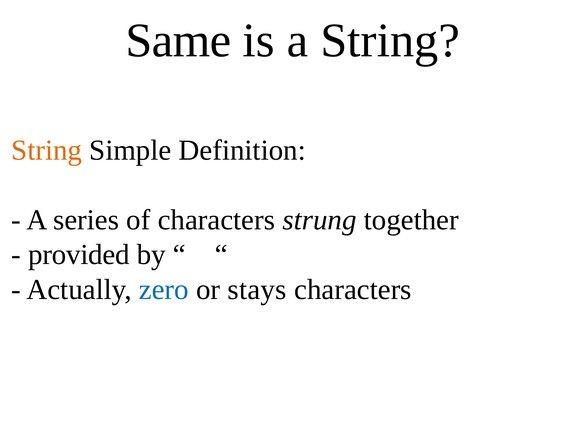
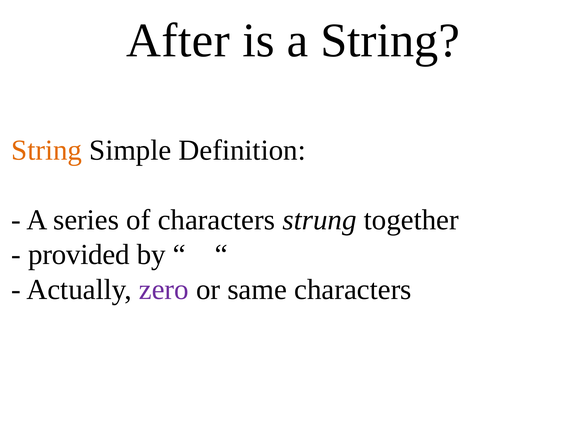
Same: Same -> After (178, 40)
zero colour: blue -> purple (164, 289)
stays: stays -> same (257, 289)
